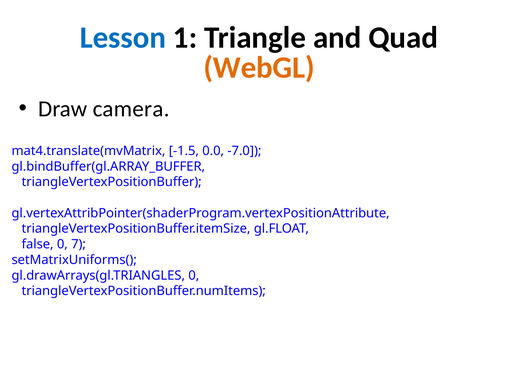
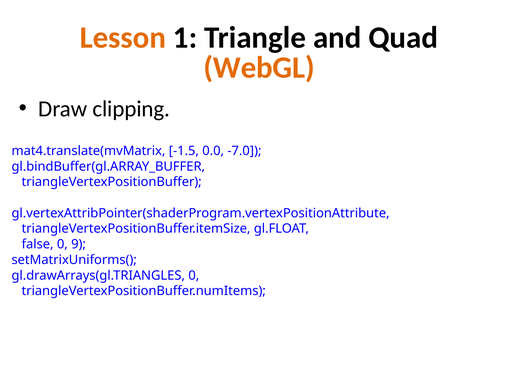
Lesson colour: blue -> orange (123, 38)
camera: camera -> clipping (131, 109)
7: 7 -> 9 (79, 244)
